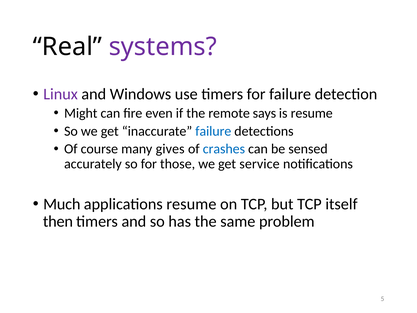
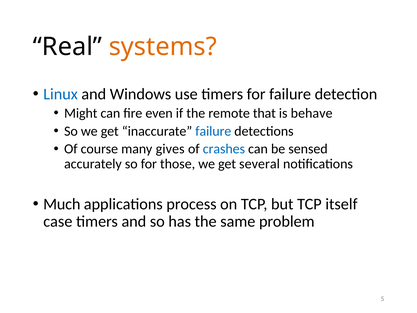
systems colour: purple -> orange (163, 47)
Linux colour: purple -> blue (61, 94)
says: says -> that (264, 113)
is resume: resume -> behave (312, 113)
service: service -> several (260, 164)
applications resume: resume -> process (191, 204)
then: then -> case (58, 221)
